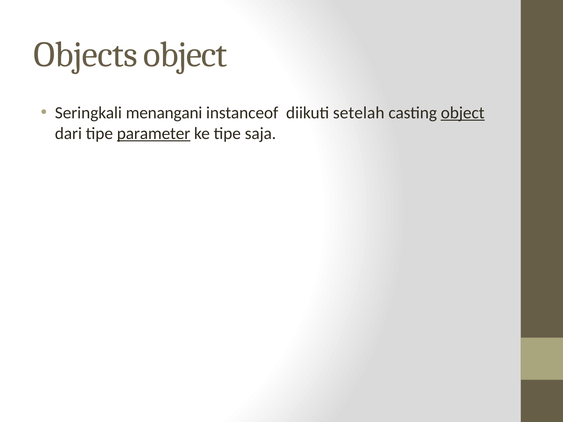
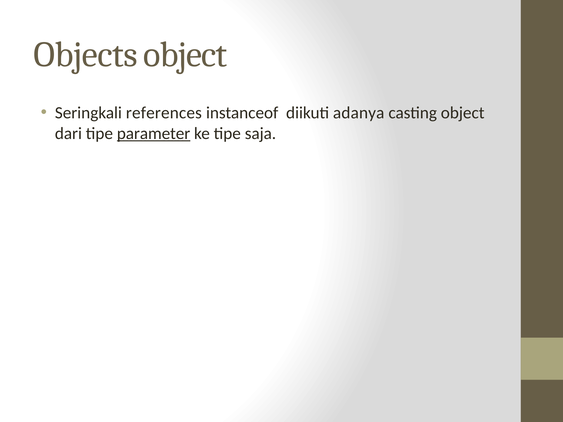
menangani: menangani -> references (164, 113)
setelah: setelah -> adanya (359, 113)
object underline: present -> none (463, 113)
